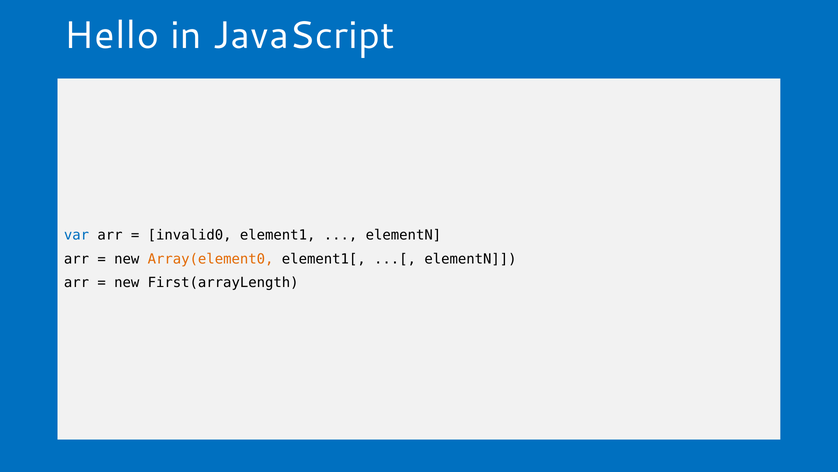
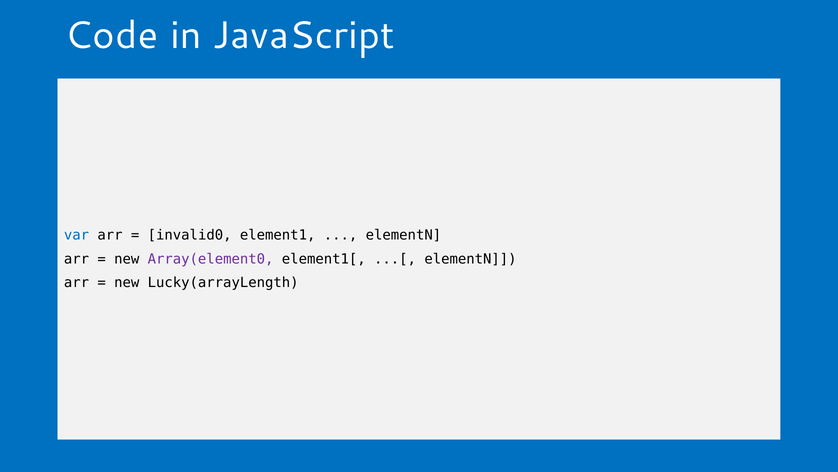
Hello: Hello -> Code (112, 35)
Array(element0 colour: orange -> purple (211, 259)
First(arrayLength: First(arrayLength -> Lucky(arrayLength (223, 282)
